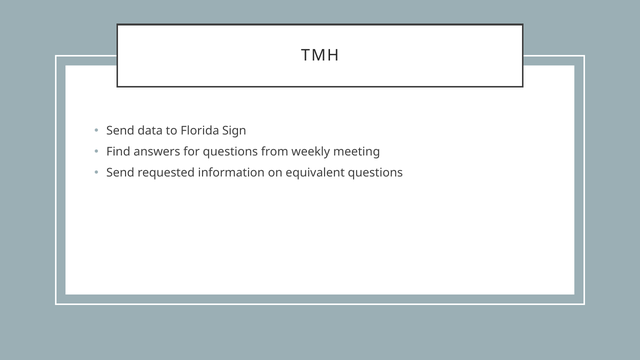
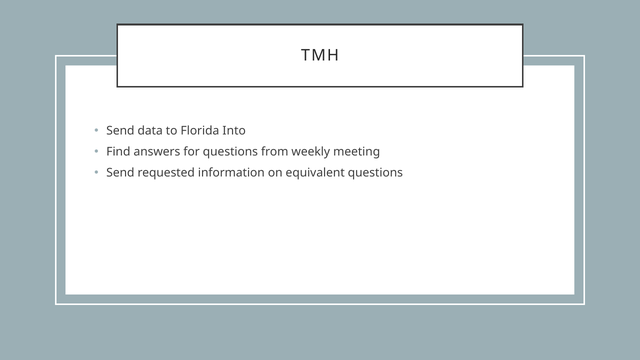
Sign: Sign -> Into (234, 131)
